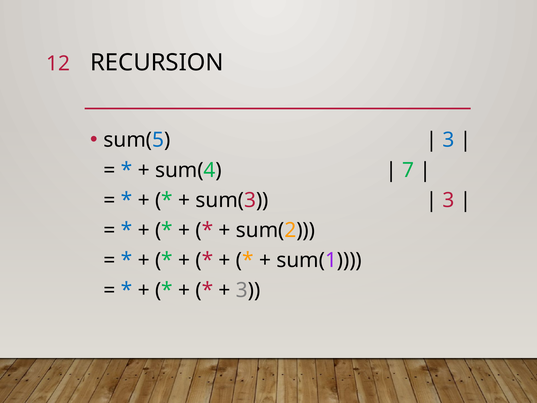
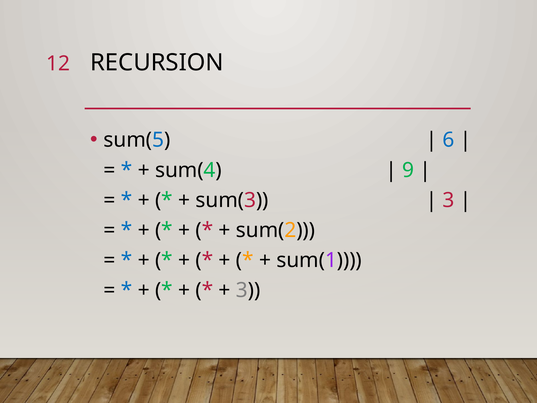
3: 3 -> 6 (449, 140)
7: 7 -> 9 (408, 170)
